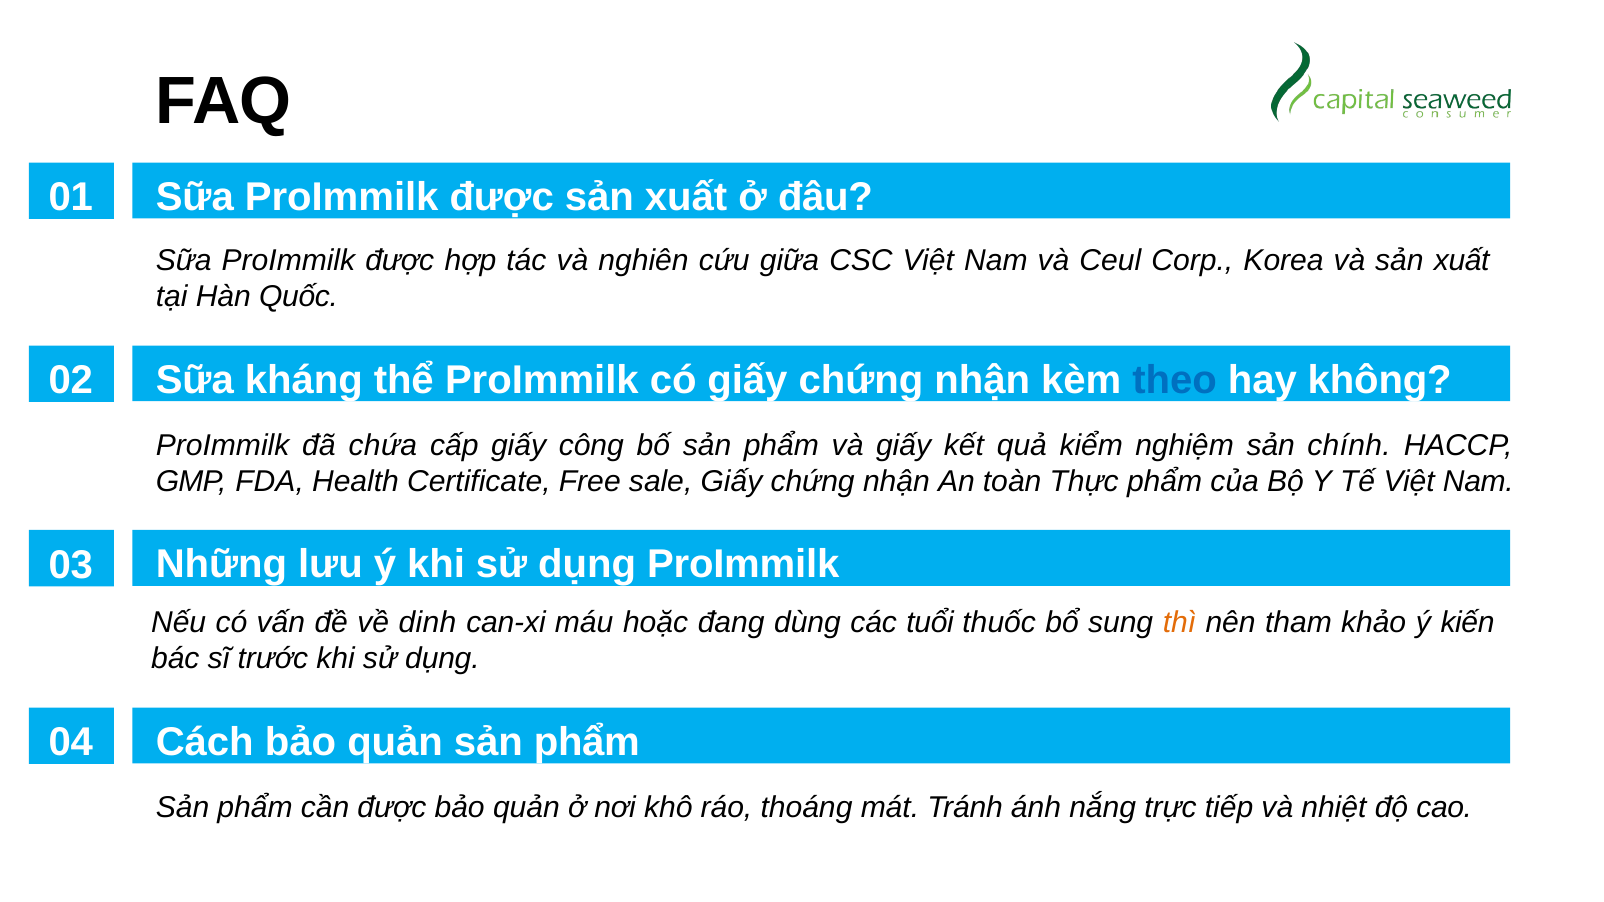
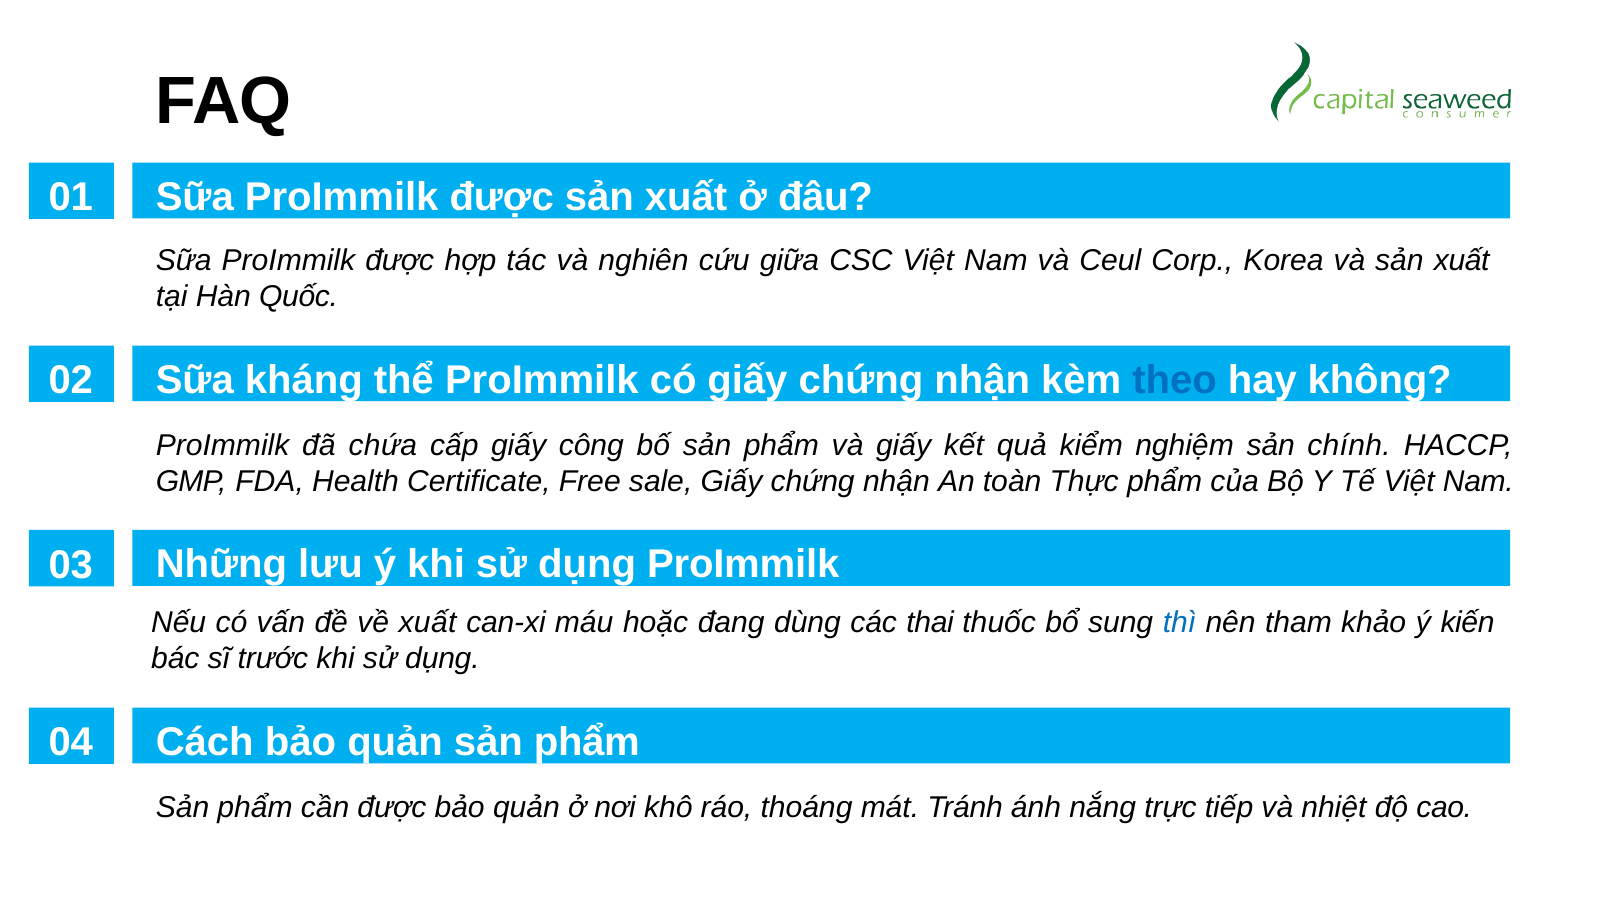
về dinh: dinh -> xuất (428, 623)
tuổi: tuổi -> thai (930, 623)
thì colour: orange -> blue (1179, 623)
